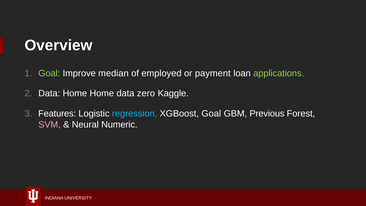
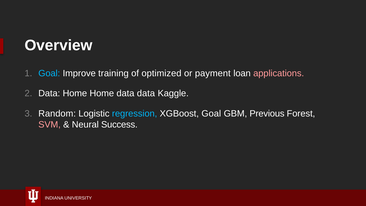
Goal colour: light green -> light blue (49, 73)
median: median -> training (113, 73)
employed: employed -> optimized (161, 73)
applications colour: light green -> pink (279, 73)
data zero: zero -> data (146, 93)
Features: Features -> Random (57, 113)
Numeric: Numeric -> Success (119, 124)
